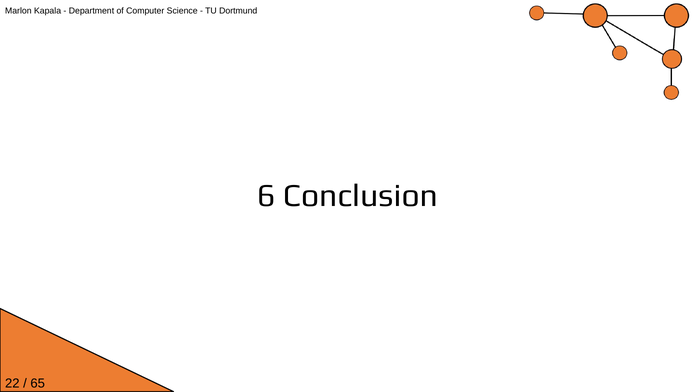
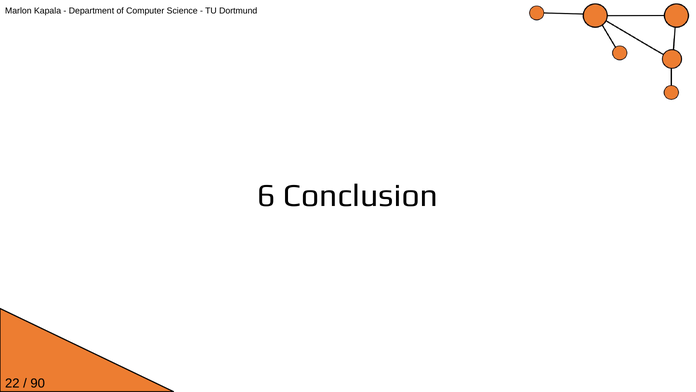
65: 65 -> 90 (38, 383)
